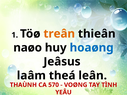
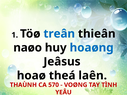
treân colour: orange -> blue (59, 34)
laâm: laâm -> hoaø (31, 76)
leân: leân -> laên (93, 76)
